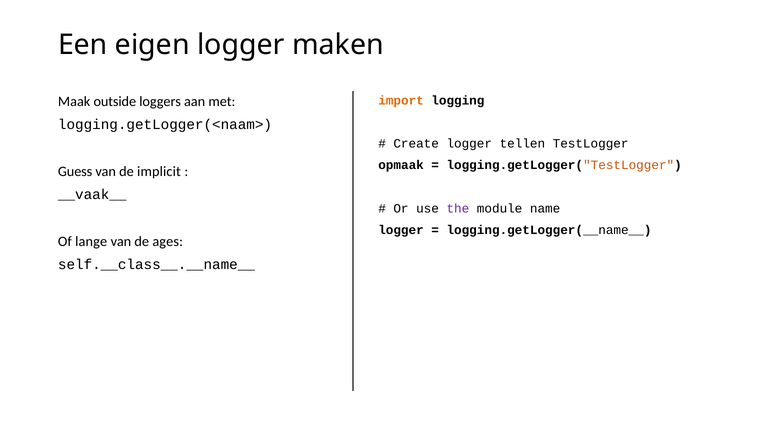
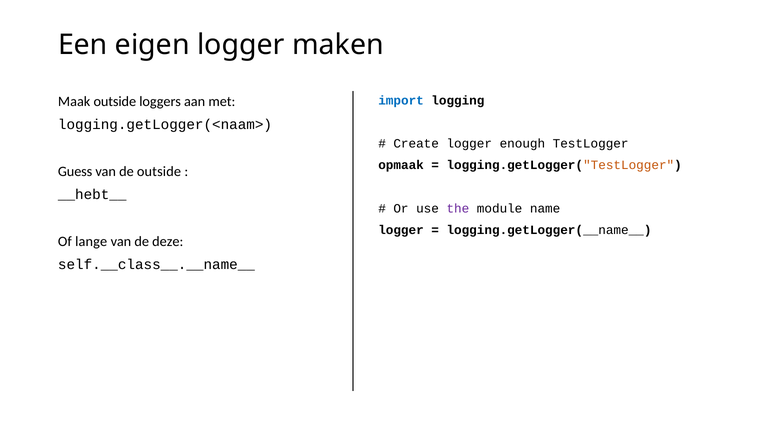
import colour: orange -> blue (401, 101)
tellen: tellen -> enough (522, 144)
de implicit: implicit -> outside (159, 171)
__vaak__: __vaak__ -> __hebt__ (92, 195)
ages: ages -> deze (168, 241)
